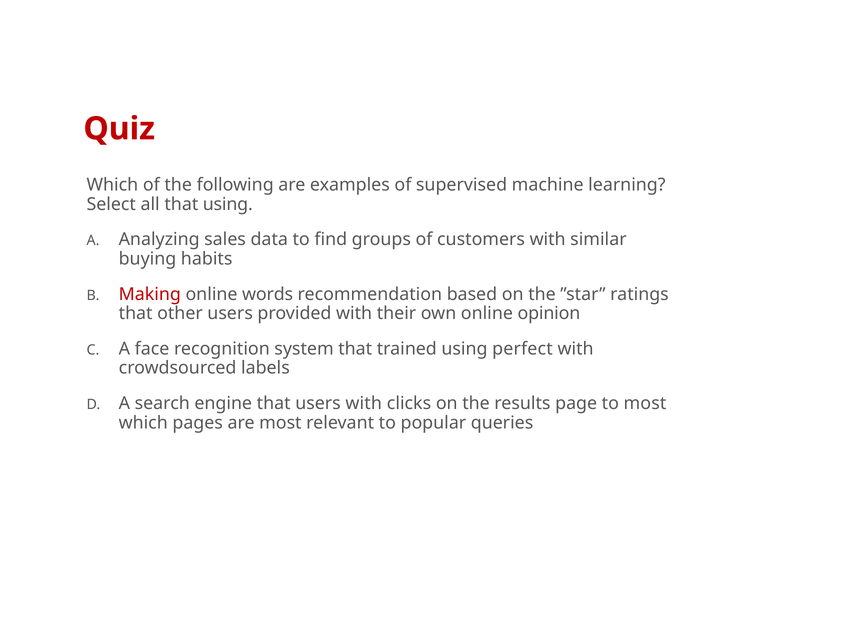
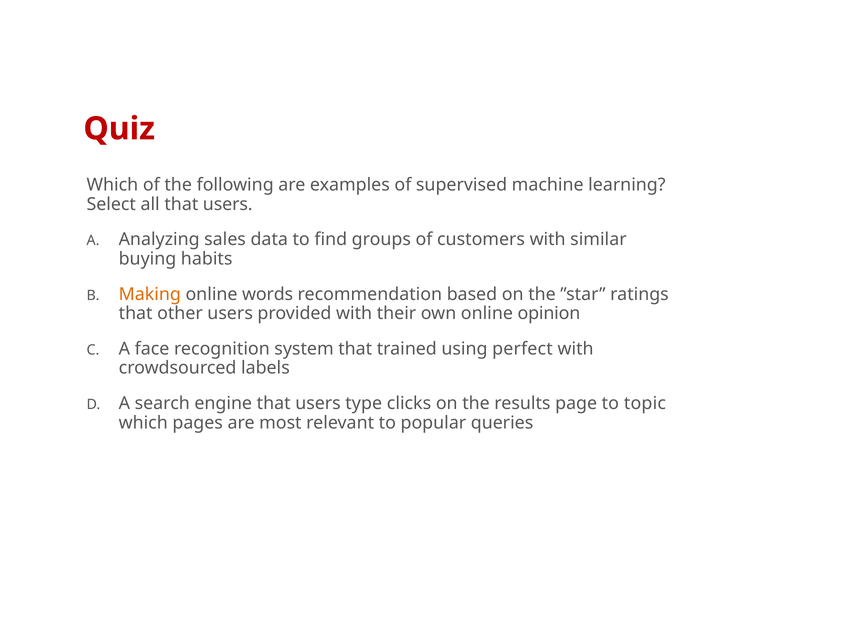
all that using: using -> users (228, 204)
Making colour: red -> orange (150, 294)
users with: with -> type (364, 403)
to most: most -> topic (645, 403)
